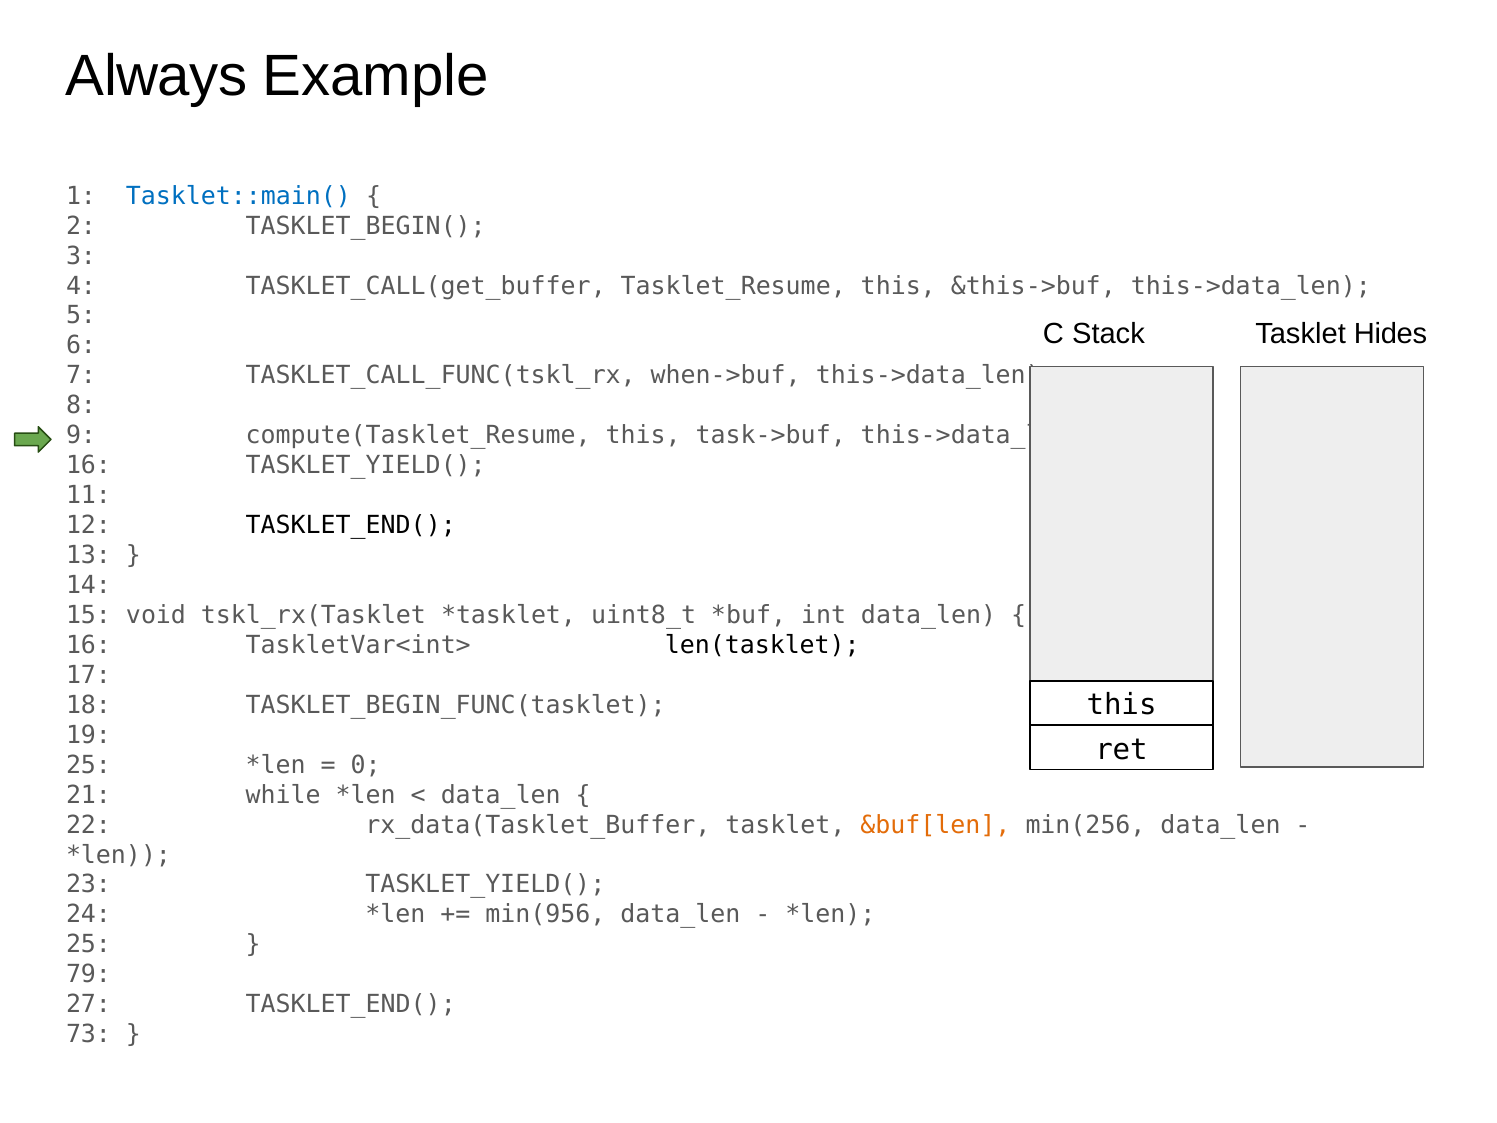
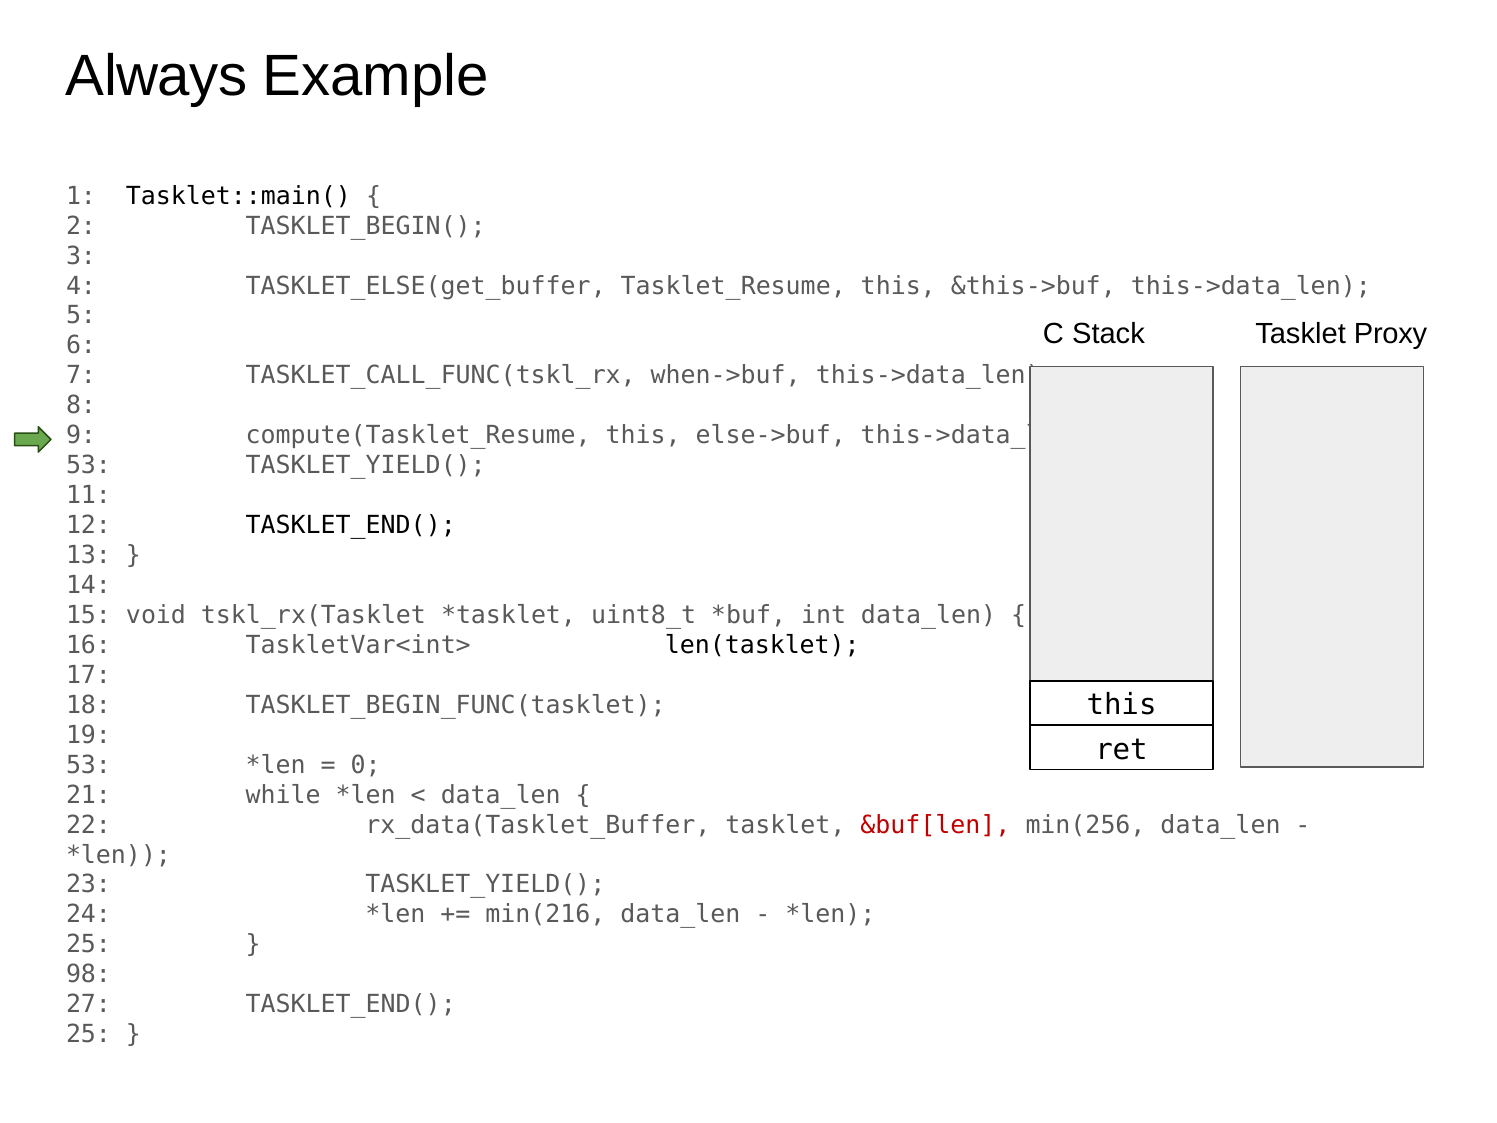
Tasklet::main( colour: blue -> black (238, 196)
TASKLET_CALL(get_buffer: TASKLET_CALL(get_buffer -> TASKLET_ELSE(get_buffer (426, 286)
Hides: Hides -> Proxy (1391, 334)
task->buf: task->buf -> else->buf (771, 435)
16: 16 -> 53 (88, 465)
25: 25 -> 53 (88, 765)
&buf[len colour: orange -> red (935, 825)
min(956: min(956 -> min(216 (545, 914)
79: 79 -> 98 (88, 974)
73: 73 -> 25 (88, 1034)
